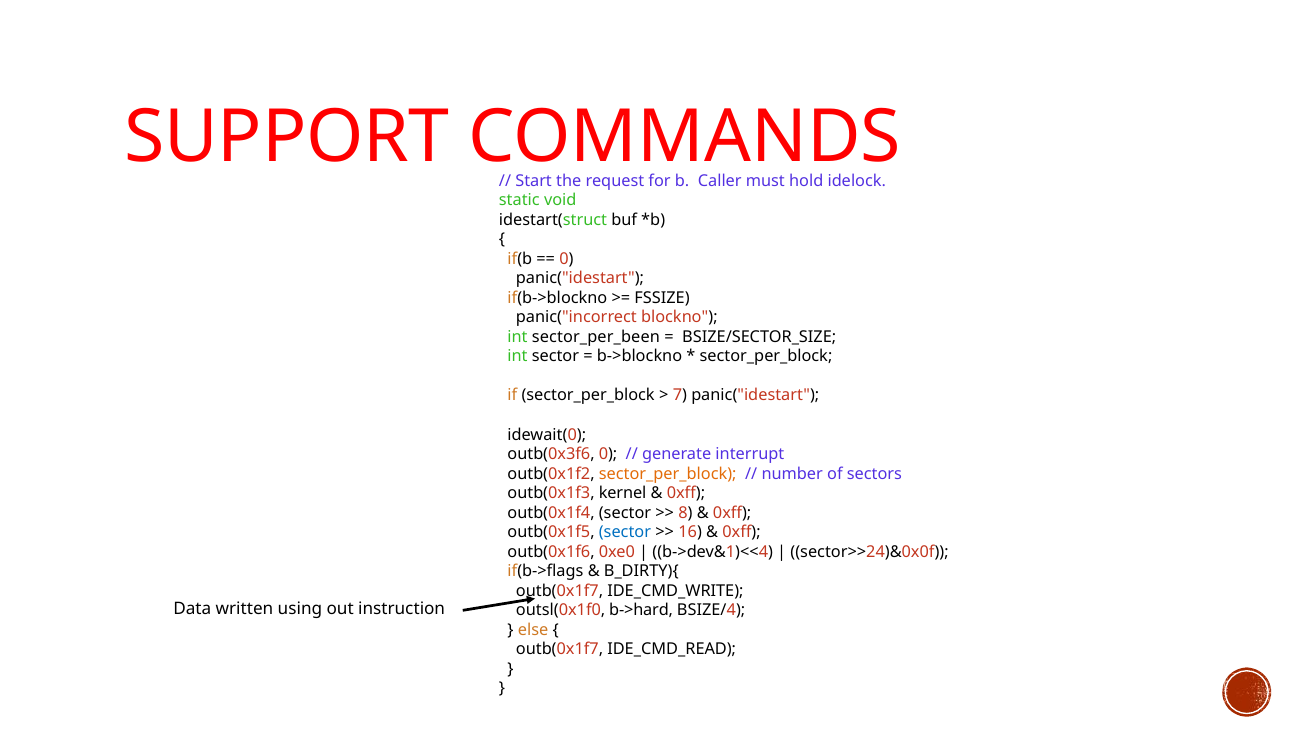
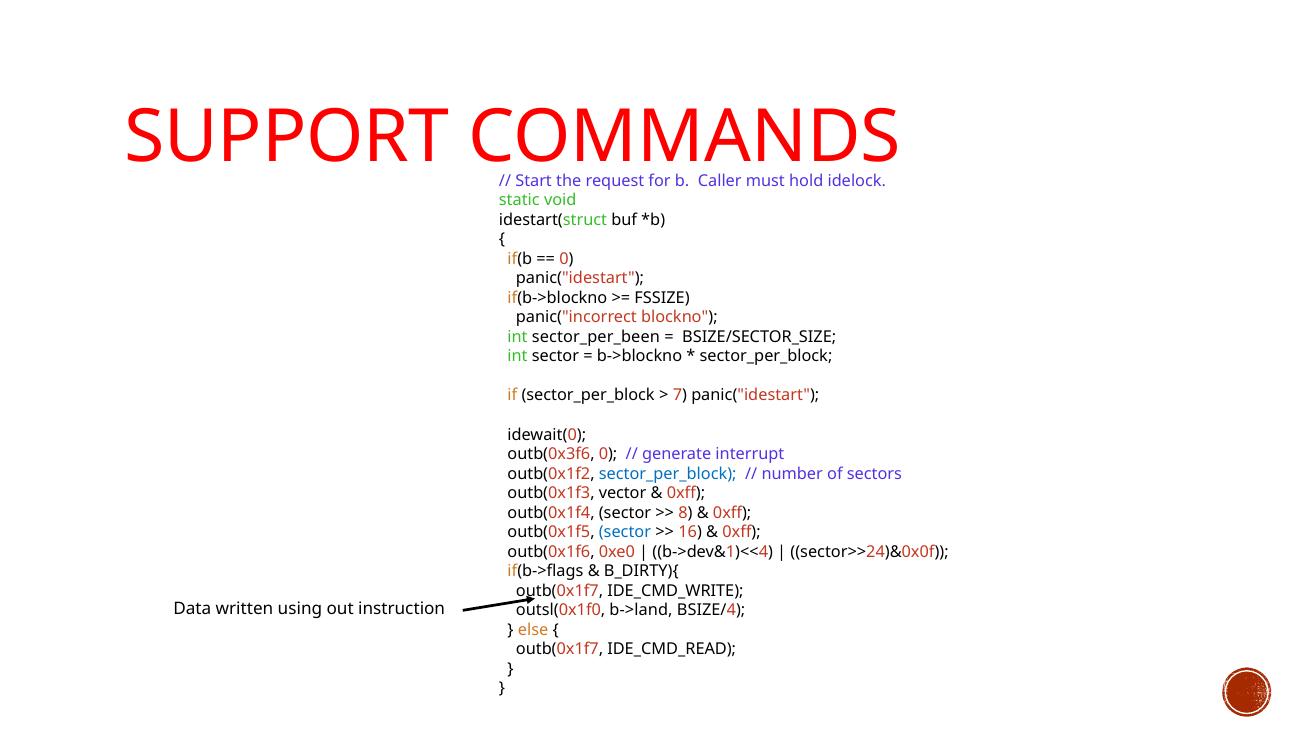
sector_per_block colour: orange -> blue (668, 474)
kernel: kernel -> vector (623, 493)
b->hard: b->hard -> b->land (641, 611)
